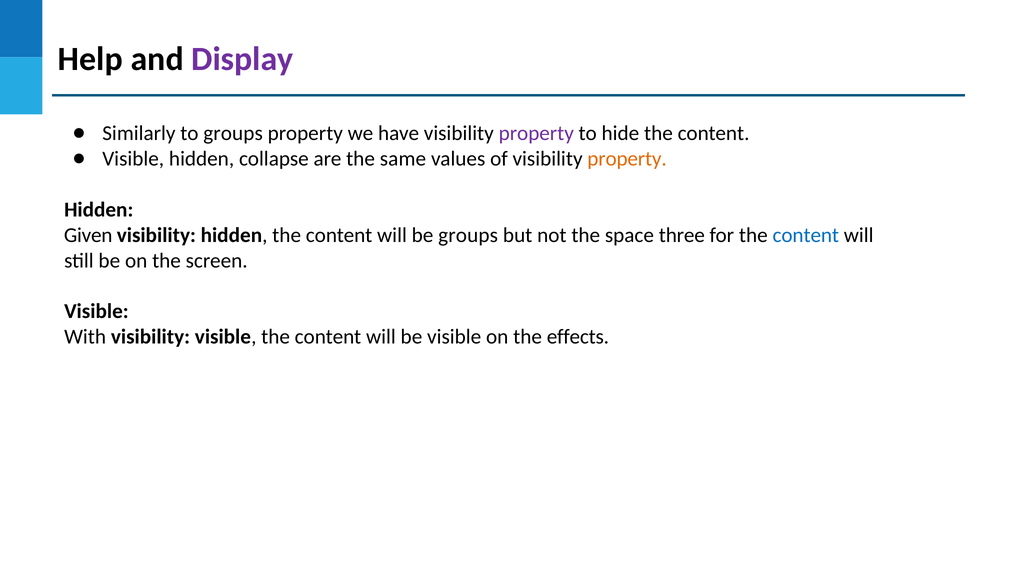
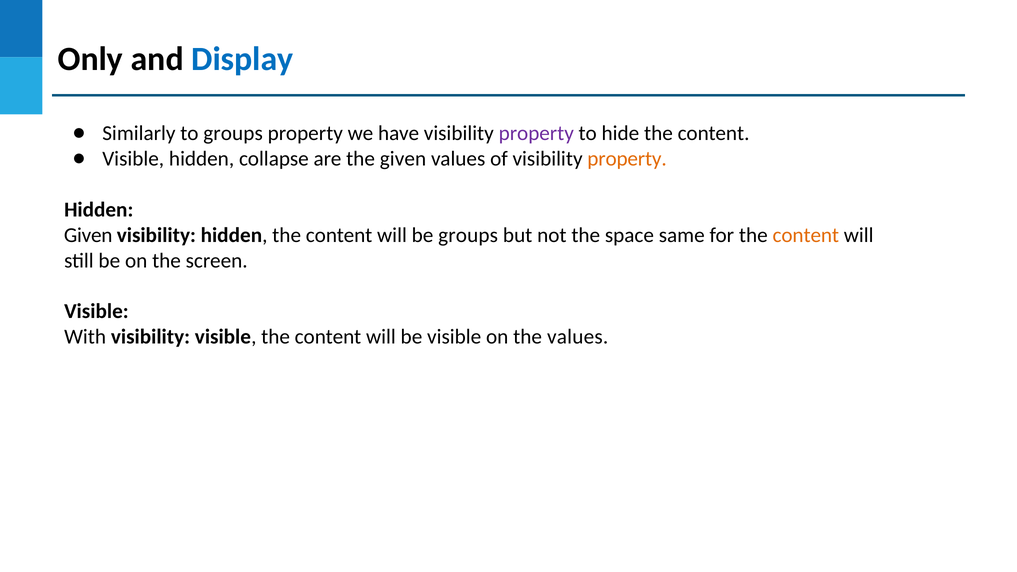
Help: Help -> Only (90, 59)
Display colour: purple -> blue (242, 59)
the same: same -> given (403, 159)
three: three -> same (682, 235)
content colour: blue -> orange (806, 235)
the effects: effects -> values (578, 337)
